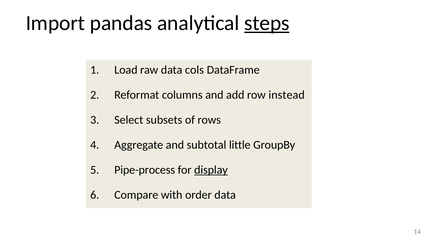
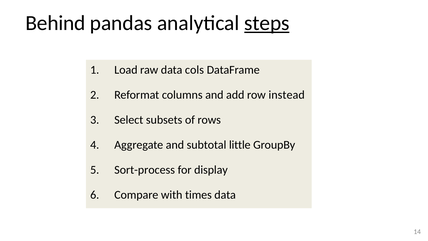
Import: Import -> Behind (55, 23)
Pipe-process: Pipe-process -> Sort-process (145, 170)
display underline: present -> none (211, 170)
order: order -> times (198, 195)
